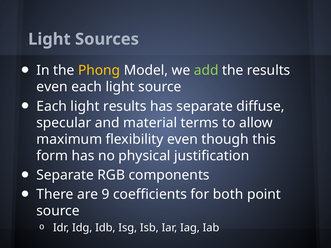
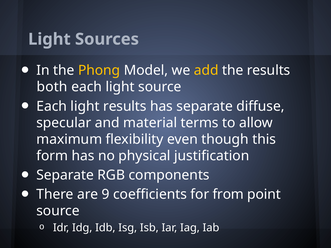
add colour: light green -> yellow (206, 70)
even: even -> both (52, 87)
both: both -> from (228, 195)
